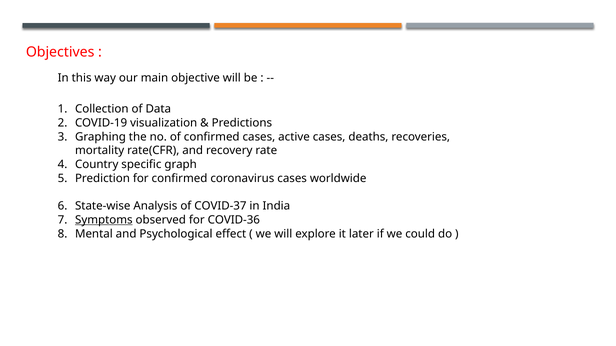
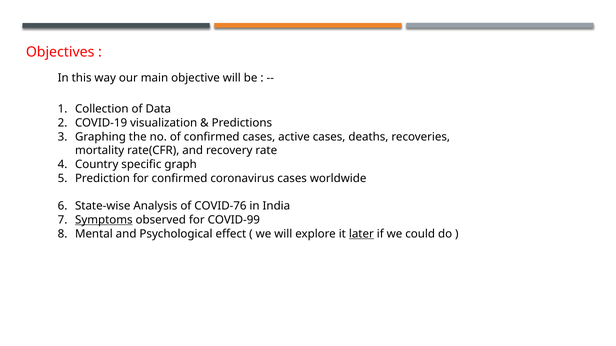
COVID-37: COVID-37 -> COVID-76 (220, 206)
COVID-36: COVID-36 -> COVID-99 (234, 220)
later underline: none -> present (361, 234)
